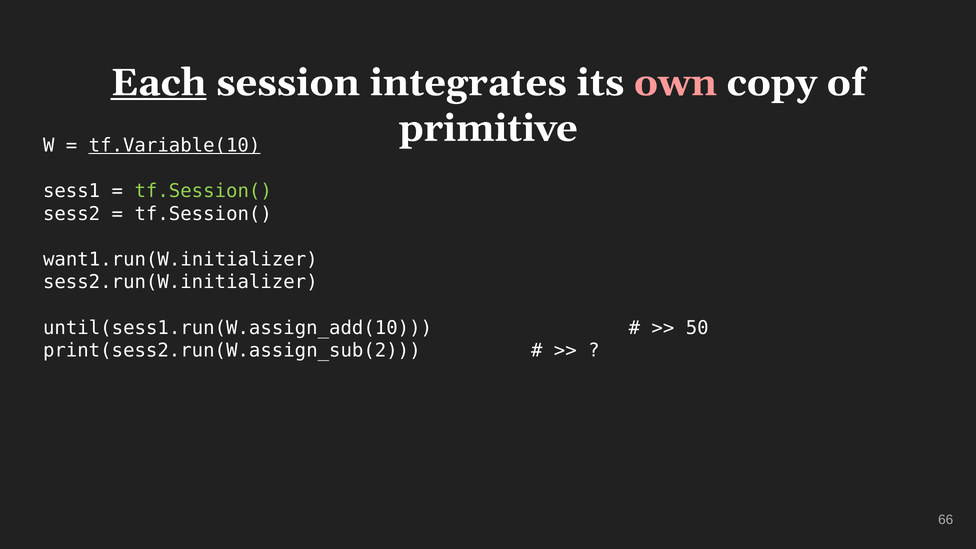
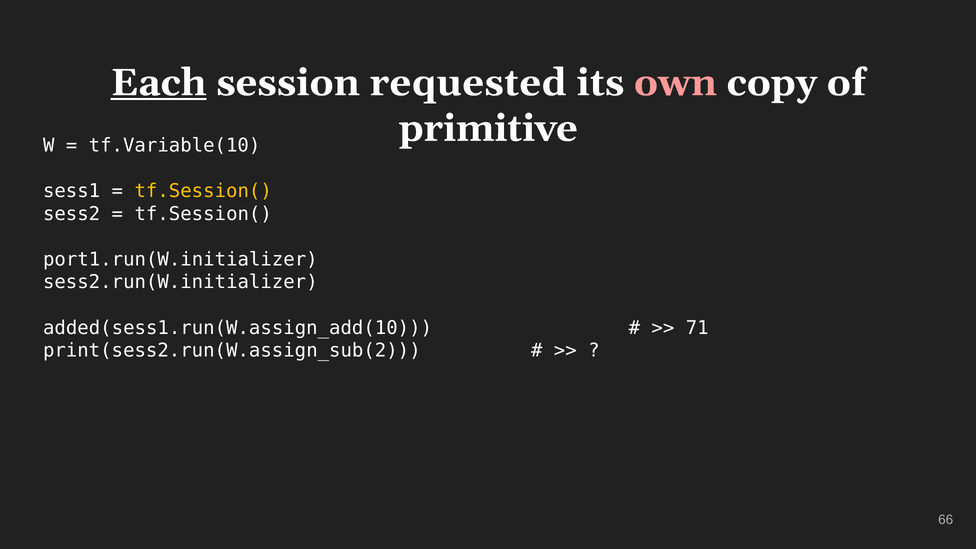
integrates: integrates -> requested (468, 83)
tf.Variable(10 underline: present -> none (175, 145)
tf.Session( colour: light green -> yellow (203, 191)
want1.run(W.initializer: want1.run(W.initializer -> port1.run(W.initializer (180, 259)
until(sess1.run(W.assign_add(10: until(sess1.run(W.assign_add(10 -> added(sess1.run(W.assign_add(10 (238, 328)
50: 50 -> 71 (697, 328)
